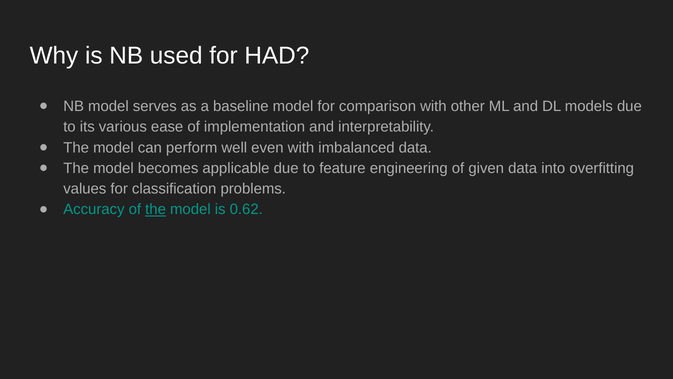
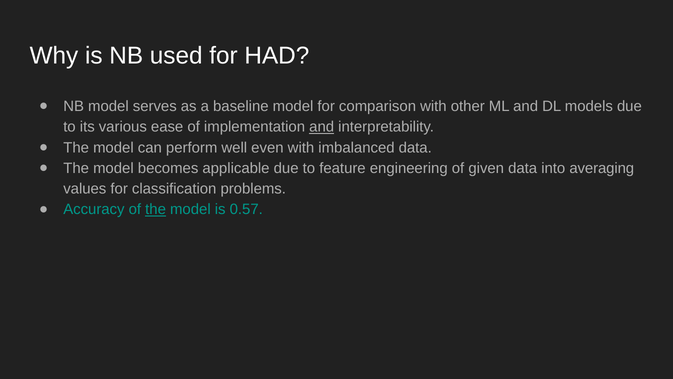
and underline: none -> present (322, 127)
overfitting: overfitting -> averaging (602, 168)
0.62: 0.62 -> 0.57 (246, 209)
